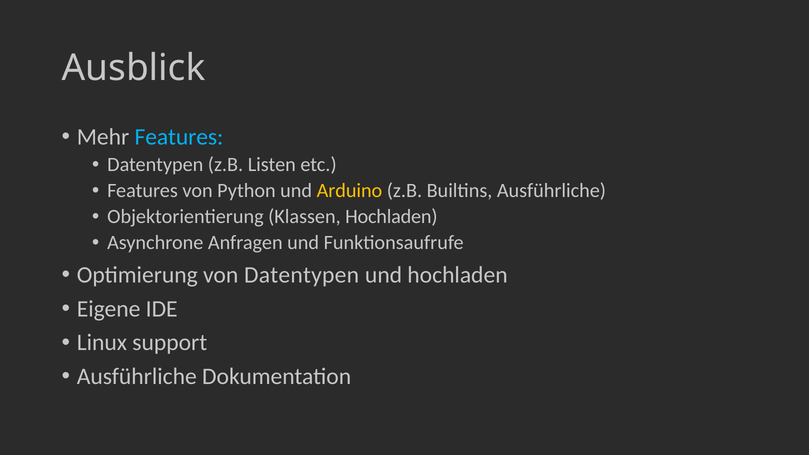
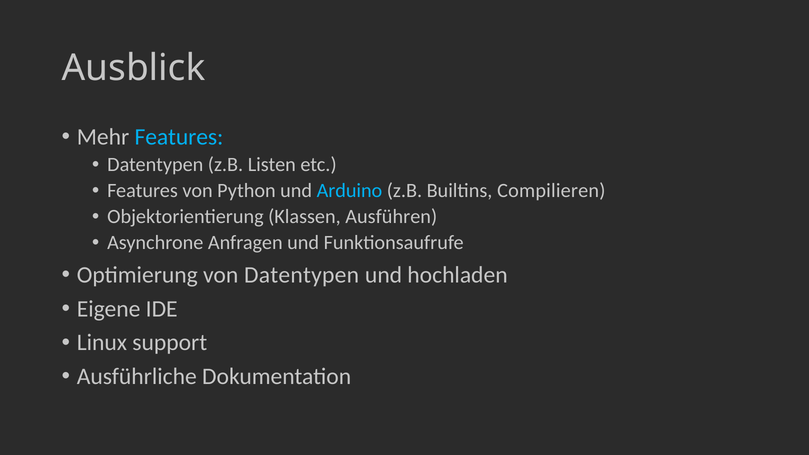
Arduino colour: yellow -> light blue (349, 191)
Builtins Ausführliche: Ausführliche -> Compilieren (551, 191)
Klassen Hochladen: Hochladen -> Ausführen (391, 217)
